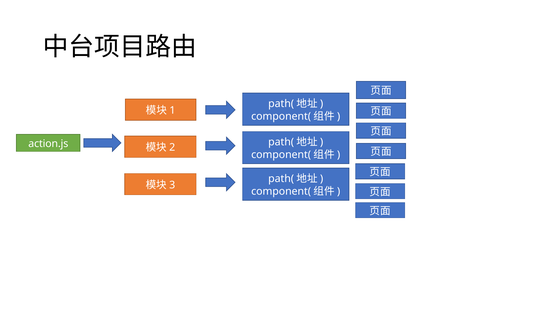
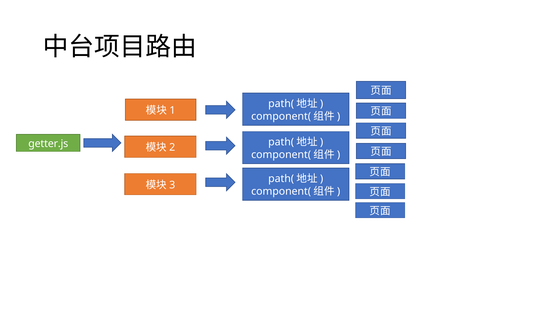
action.js: action.js -> getter.js (48, 144)
